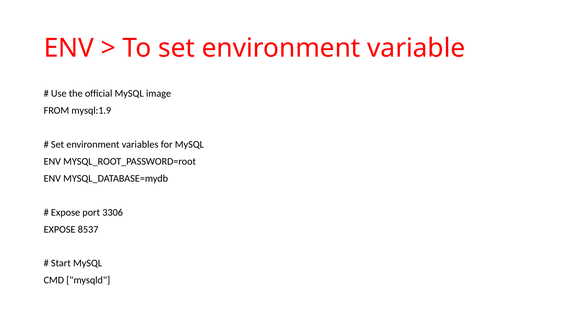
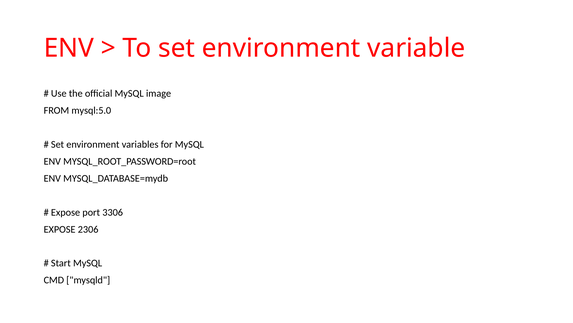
mysql:1.9: mysql:1.9 -> mysql:5.0 (91, 110)
8537: 8537 -> 2306 (88, 229)
